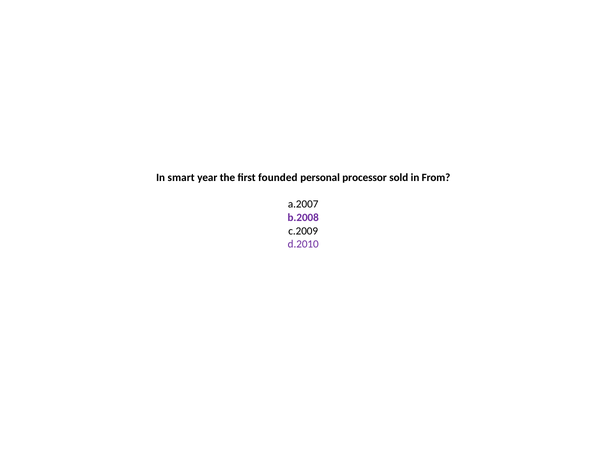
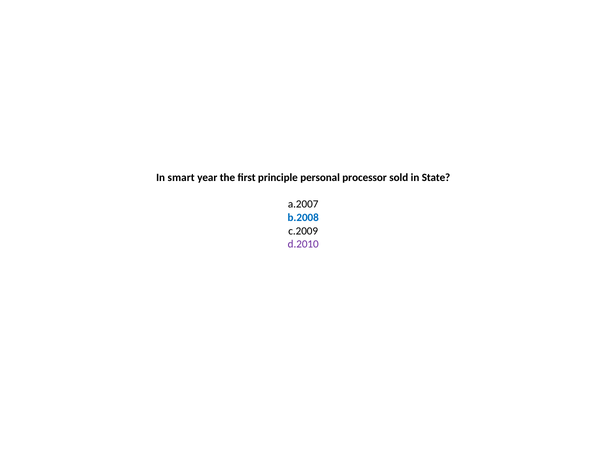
founded: founded -> principle (278, 178)
From: From -> State (436, 178)
b.2008 colour: purple -> blue (303, 218)
